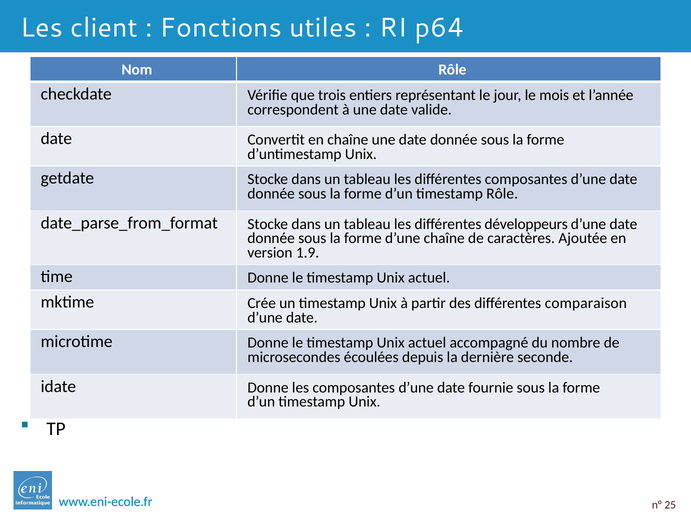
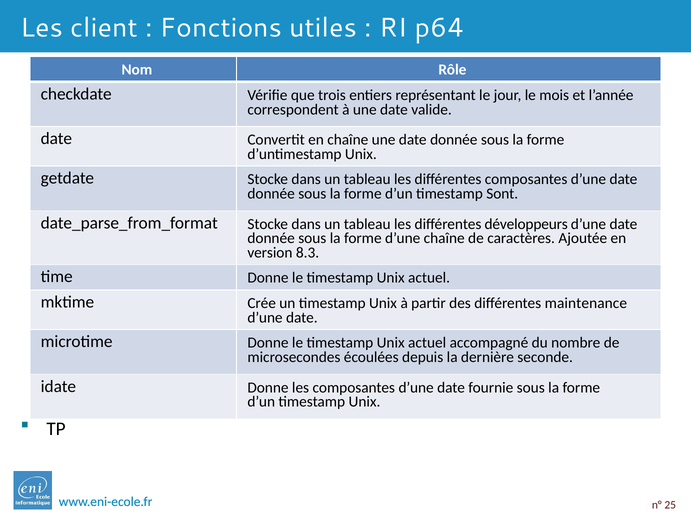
timestamp Rôle: Rôle -> Sont (502, 194)
1.9: 1.9 -> 8.3 (308, 253)
comparaison: comparaison -> maintenance (586, 303)
